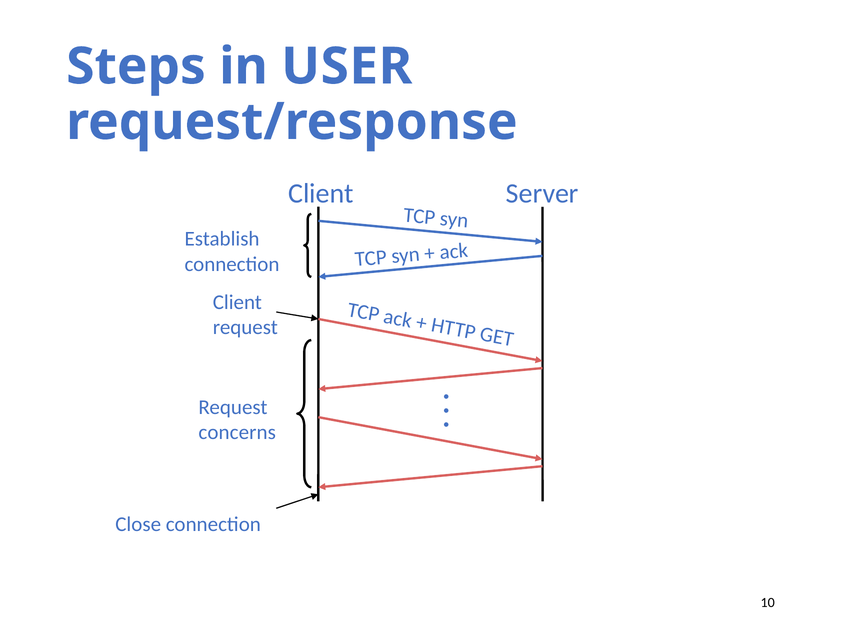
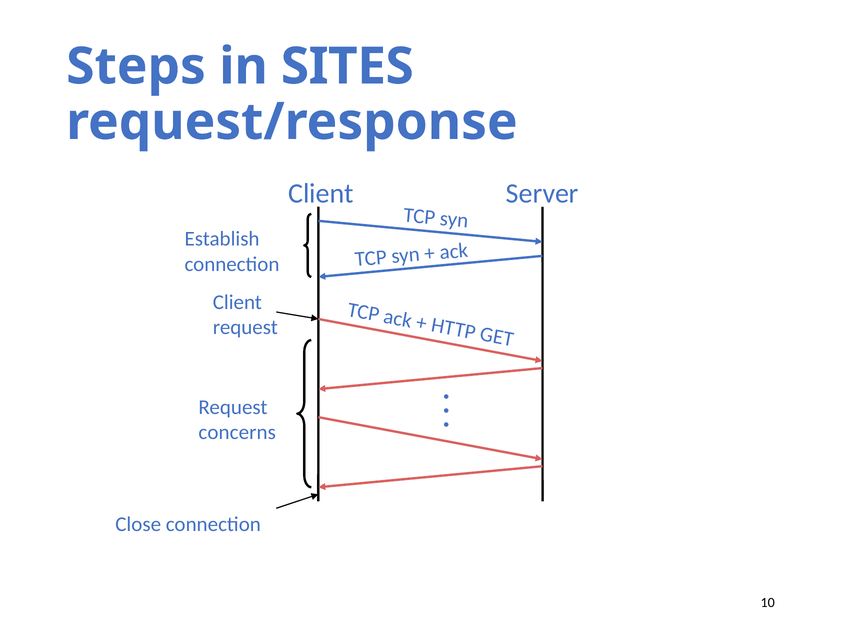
USER: USER -> SITES (347, 66)
